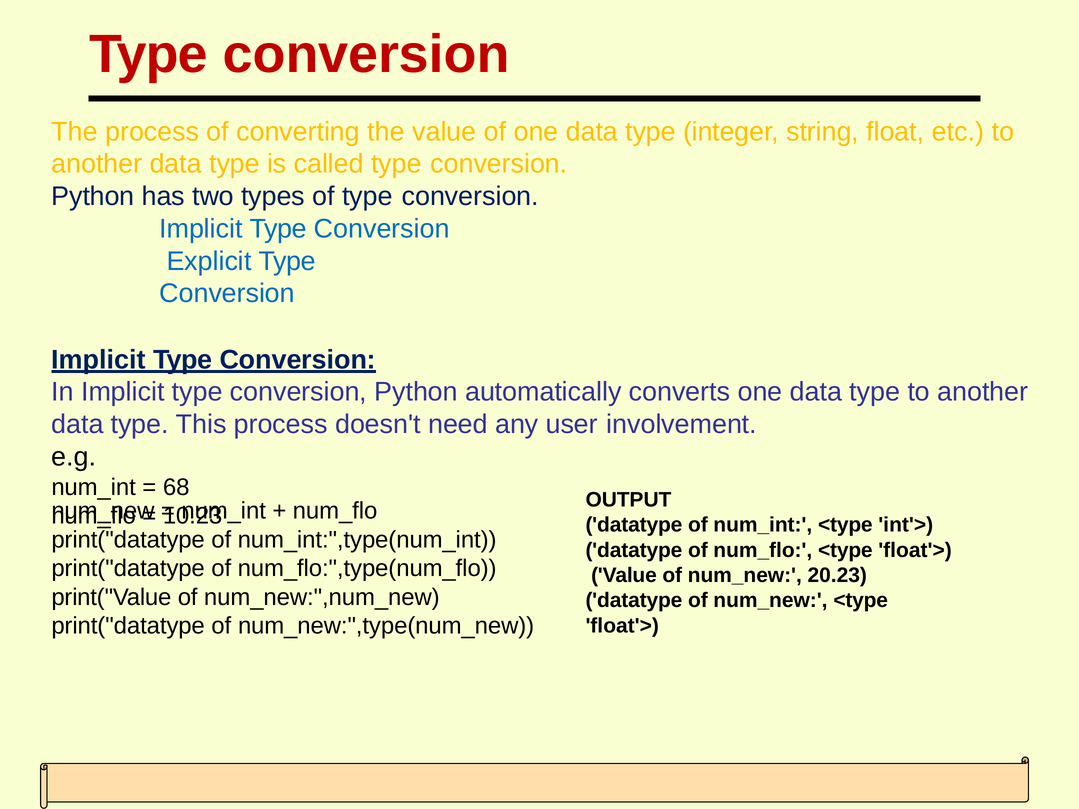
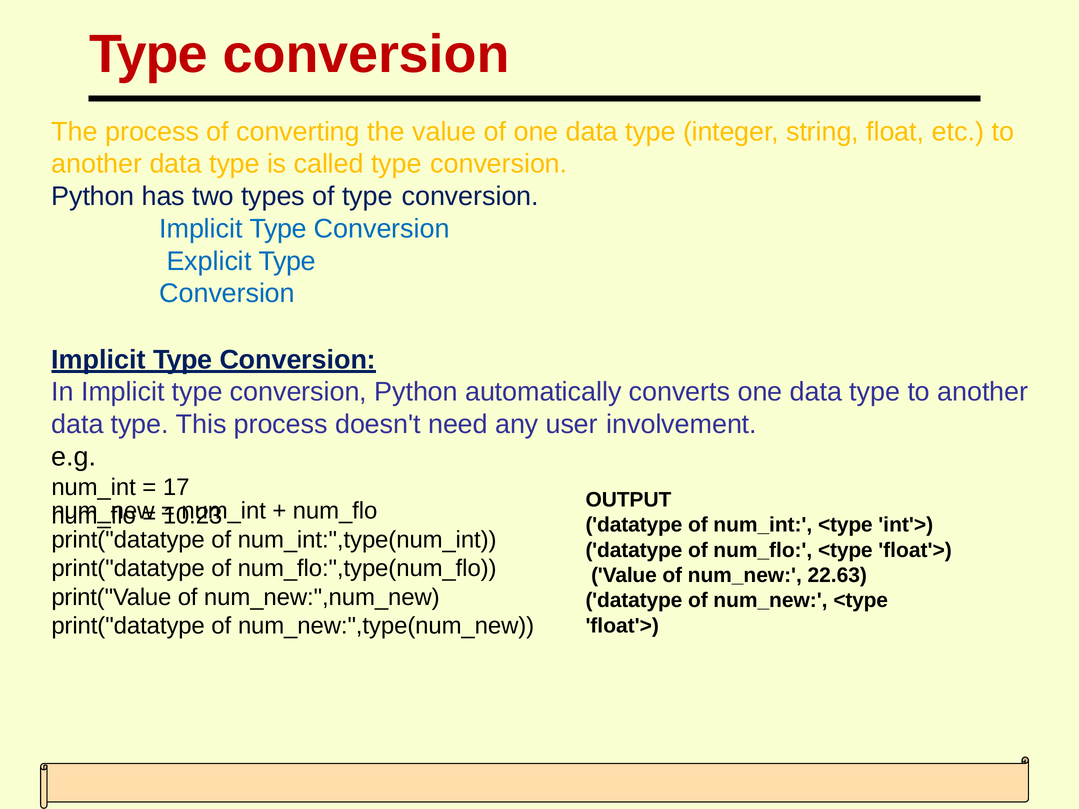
68: 68 -> 17 (176, 487)
20.23: 20.23 -> 22.63 (837, 576)
